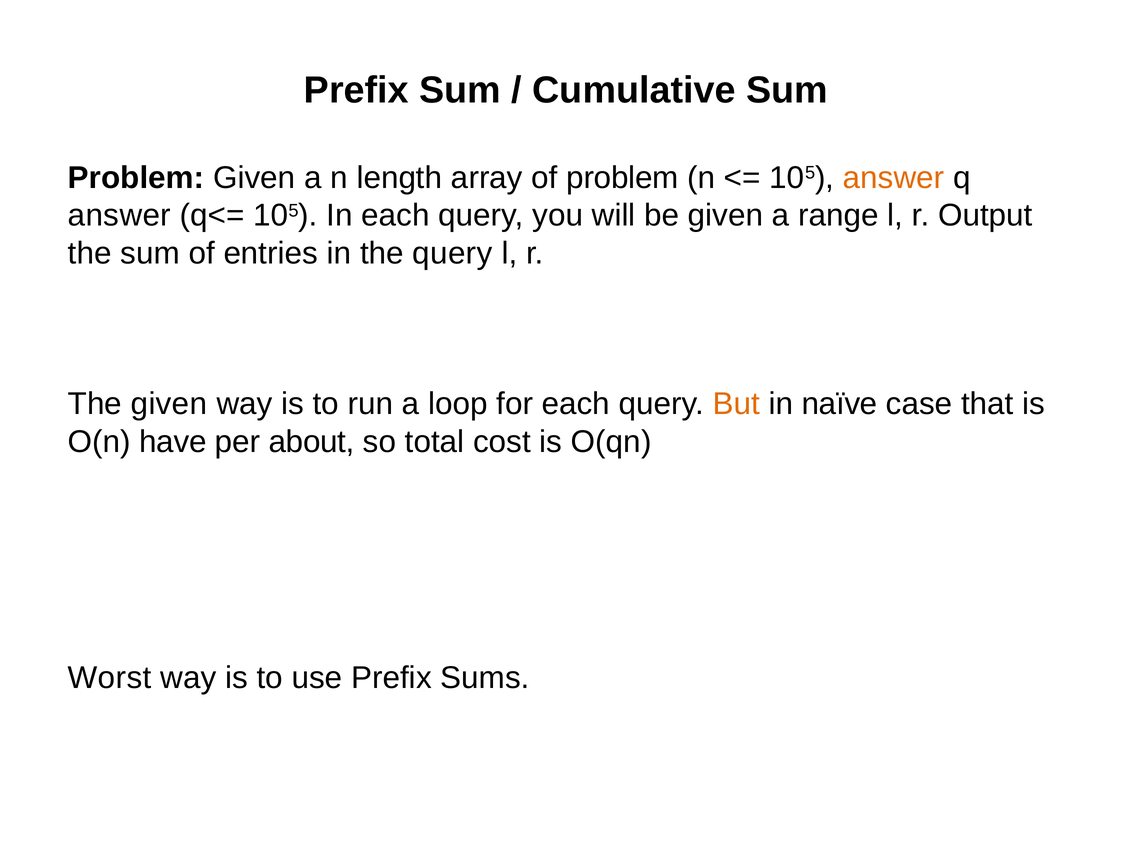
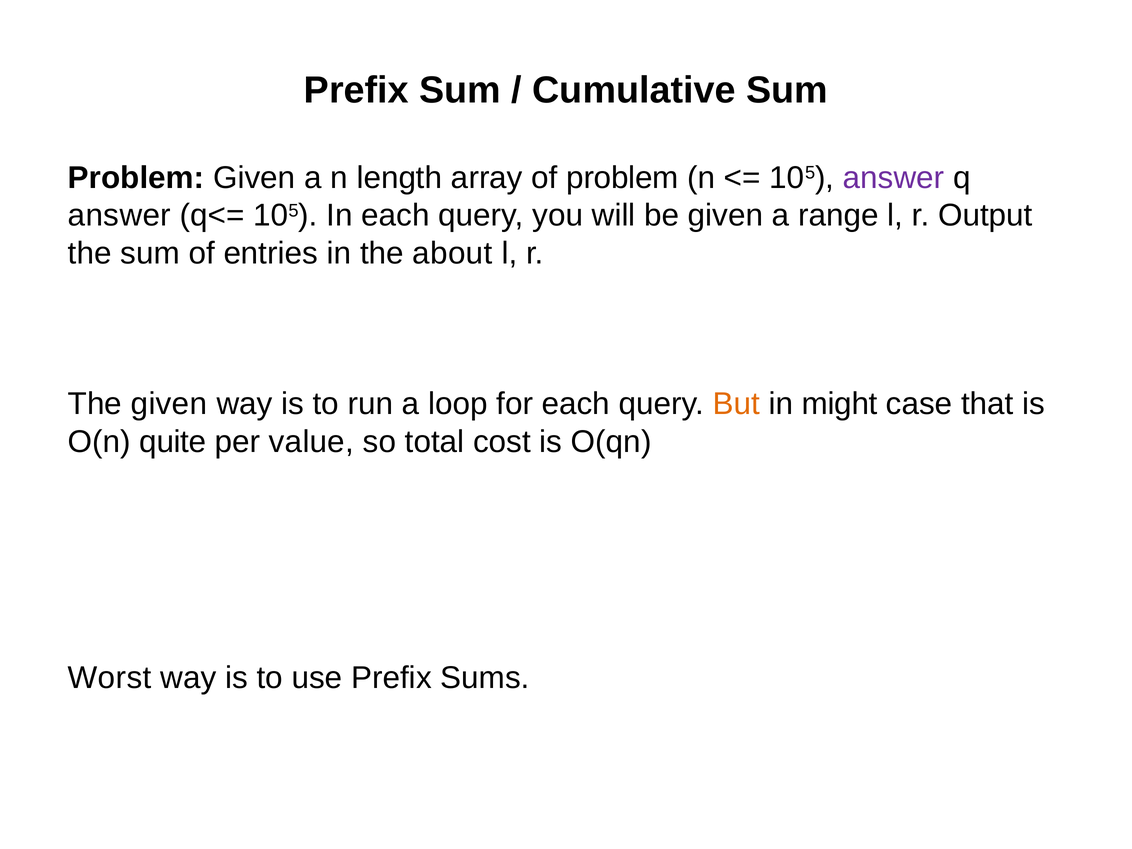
answer colour: orange -> purple (894, 178)
the query: query -> about (452, 253)
naïve: naïve -> might (840, 404)
have: have -> quite (173, 442)
about: about -> value (311, 442)
